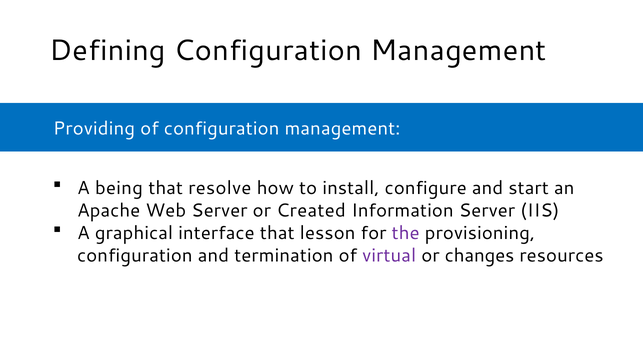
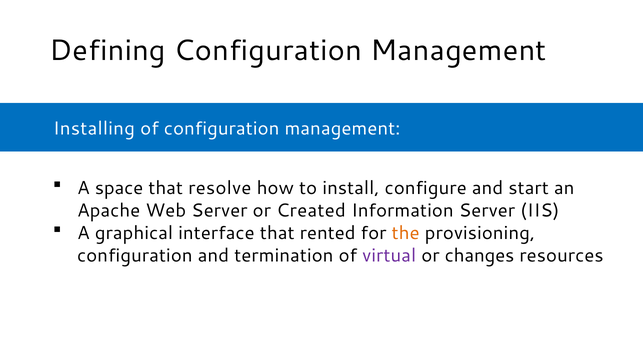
Providing: Providing -> Installing (94, 128)
being: being -> space (119, 188)
lesson: lesson -> rented (328, 233)
the colour: purple -> orange (406, 233)
